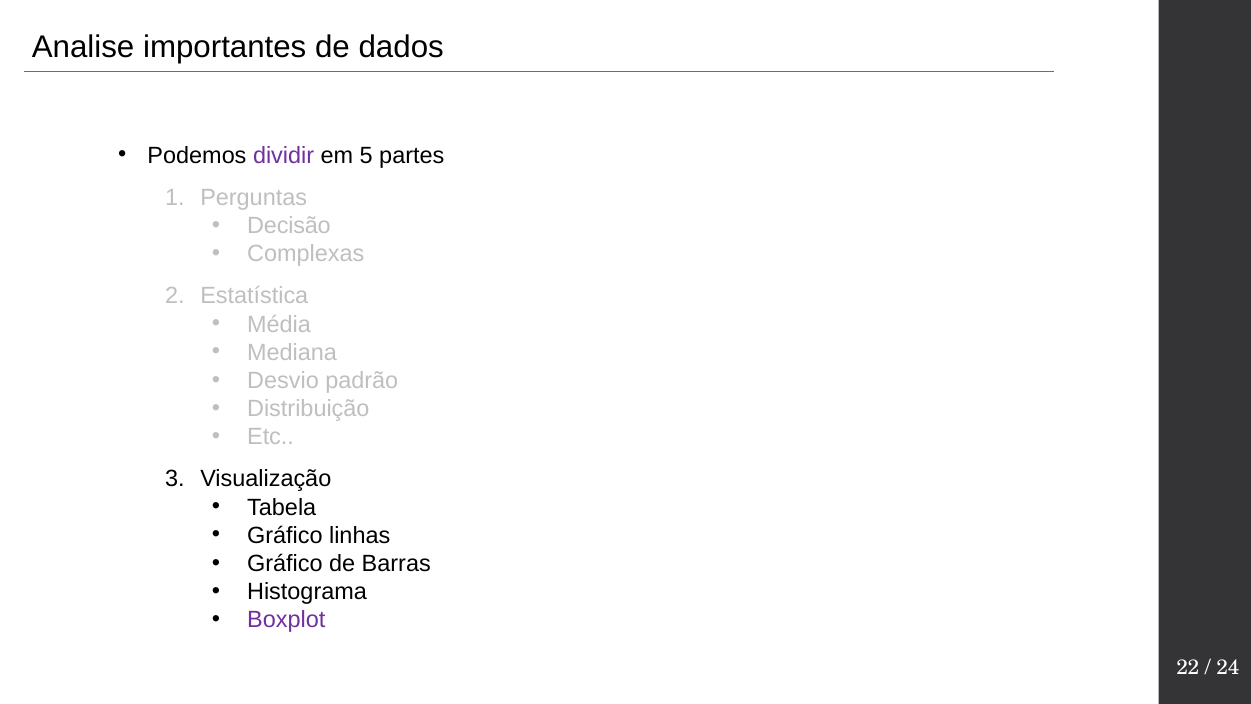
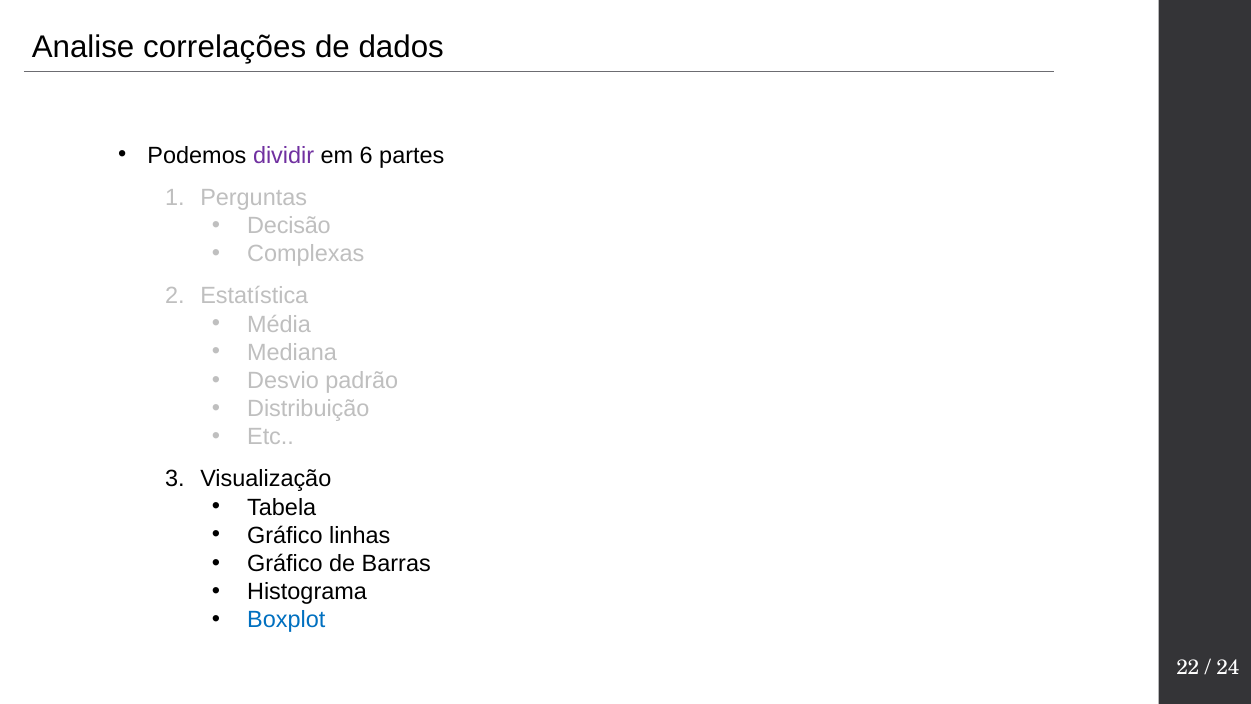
importantes: importantes -> correlações (225, 48)
5: 5 -> 6 (366, 155)
Boxplot colour: purple -> blue (286, 620)
